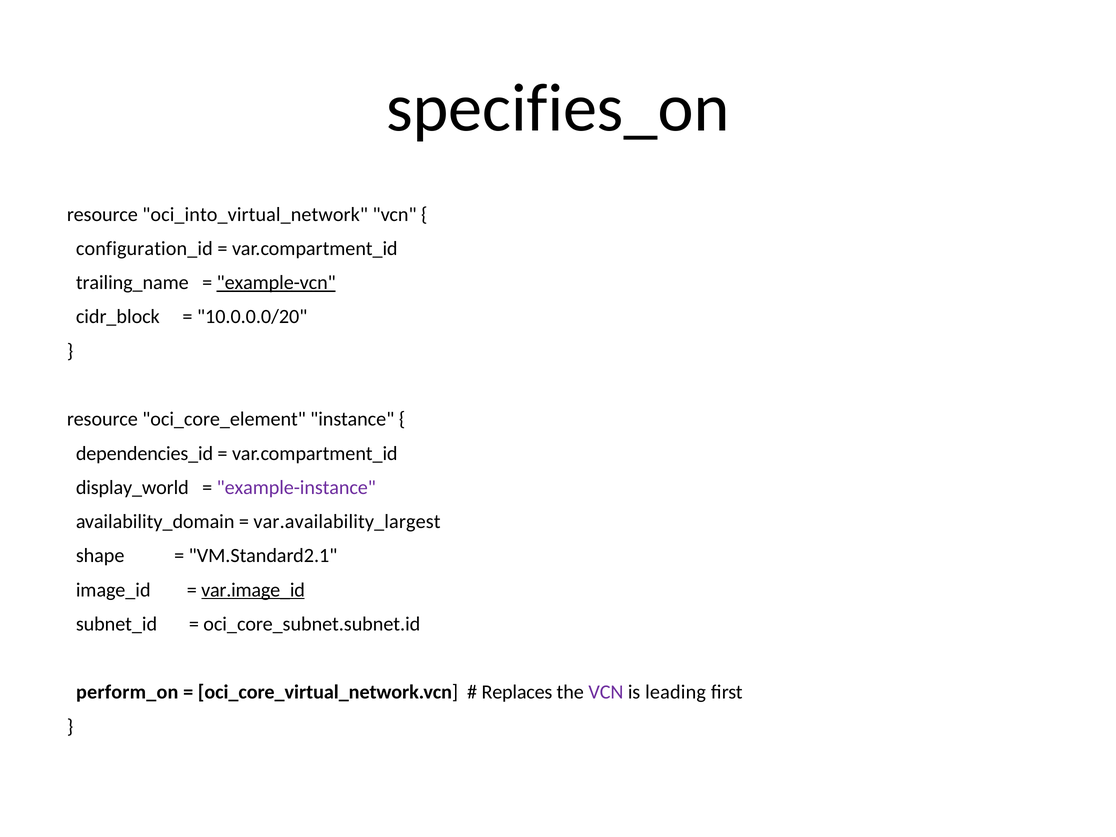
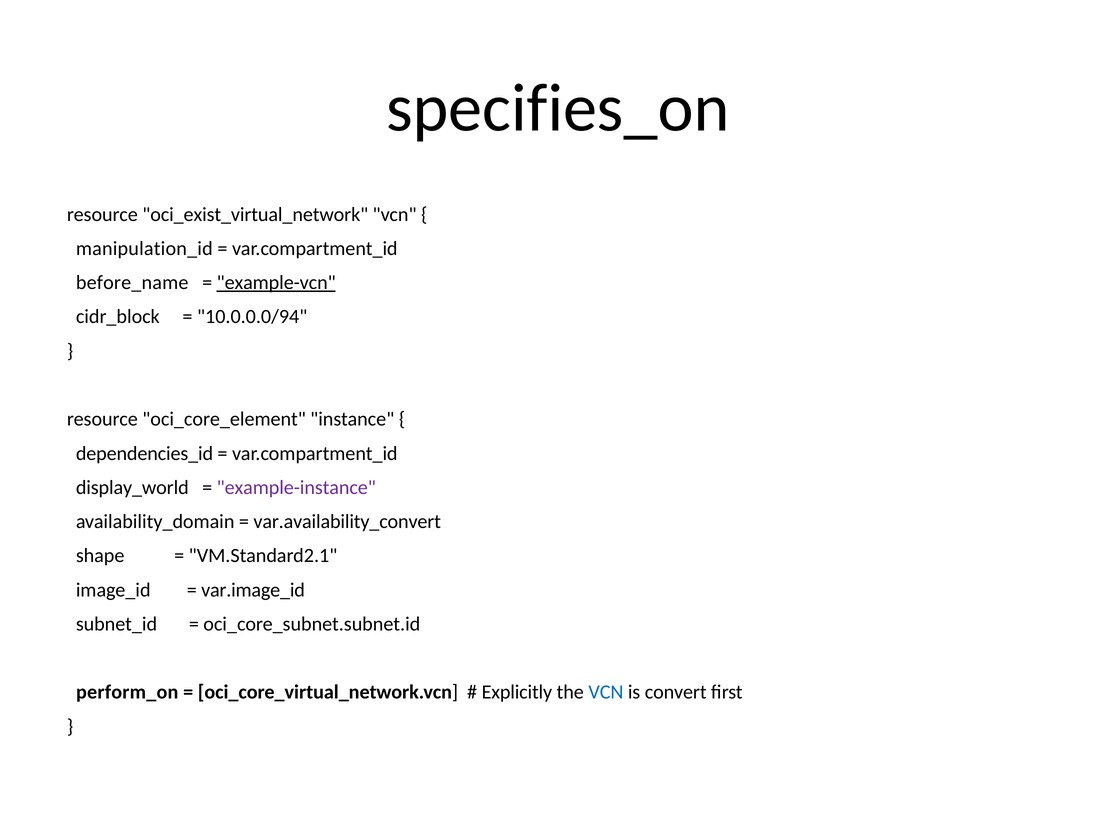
oci_into_virtual_network: oci_into_virtual_network -> oci_exist_virtual_network (255, 214)
configuration_id: configuration_id -> manipulation_id (144, 249)
trailing_name: trailing_name -> before_name (132, 283)
10.0.0.0/20: 10.0.0.0/20 -> 10.0.0.0/94 (252, 317)
var.availability_largest: var.availability_largest -> var.availability_convert (347, 522)
var.image_id underline: present -> none (253, 590)
Replaces: Replaces -> Explicitly (517, 692)
VCN colour: purple -> blue (606, 692)
leading: leading -> convert (676, 692)
